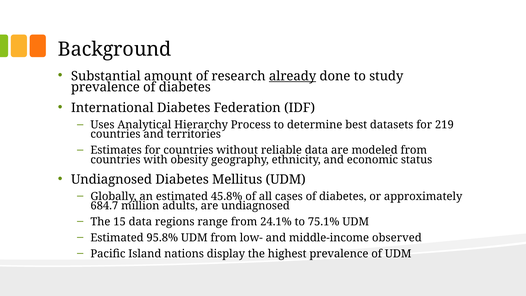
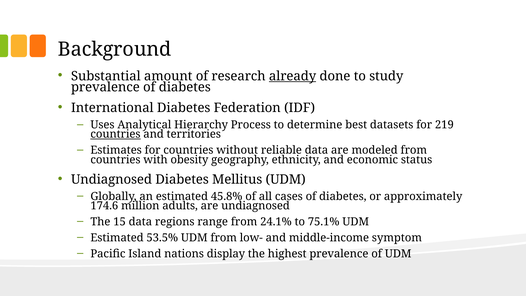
countries underline: none -> present (115, 134)
684.7: 684.7 -> 174.6 (104, 206)
95.8%: 95.8% -> 53.5% (162, 238)
observed: observed -> symptom (397, 238)
